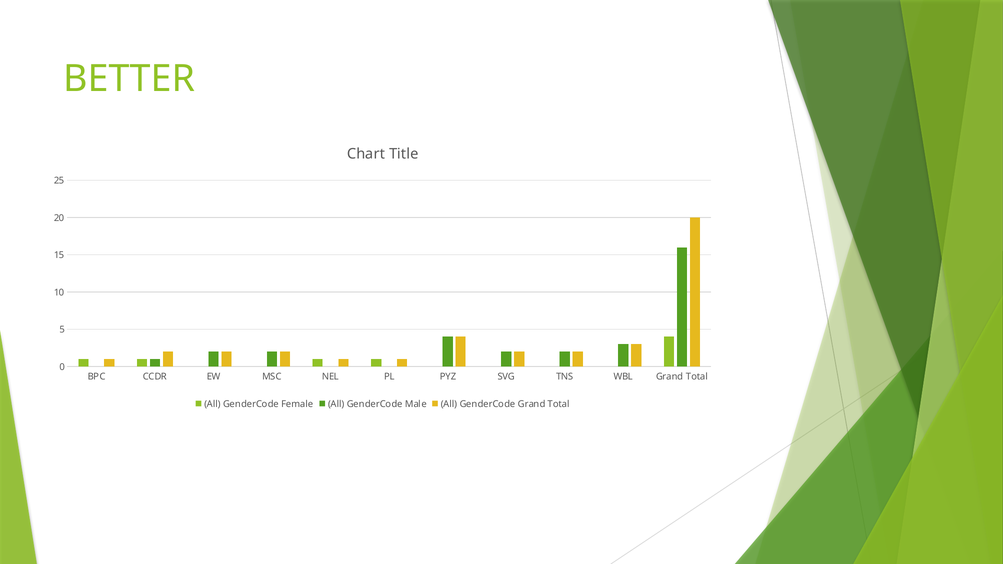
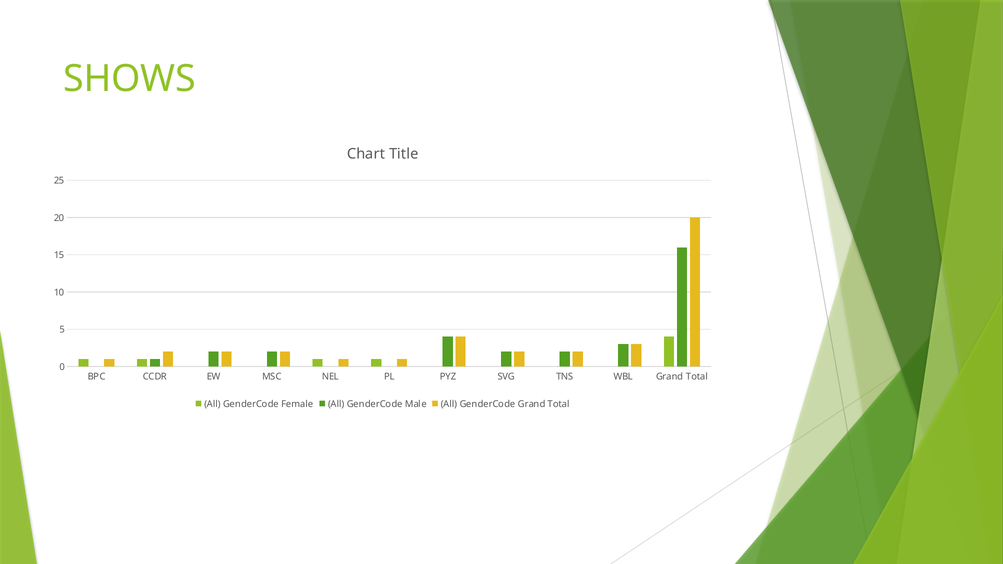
BETTER: BETTER -> SHOWS (129, 79)
